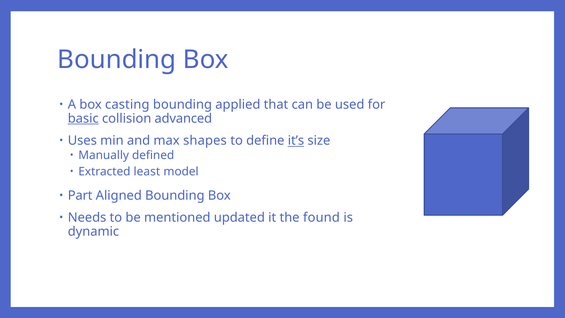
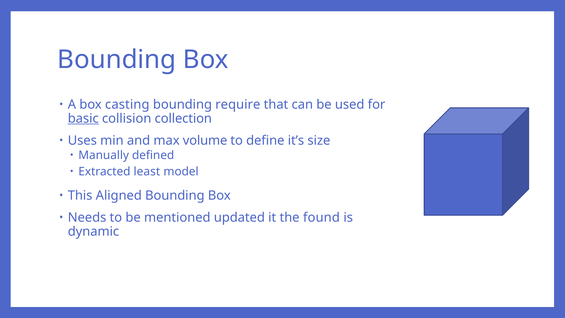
applied: applied -> require (238, 104)
advanced: advanced -> collection (183, 118)
shapes: shapes -> volume (205, 141)
it’s underline: present -> none (296, 141)
Part: Part -> This (80, 195)
